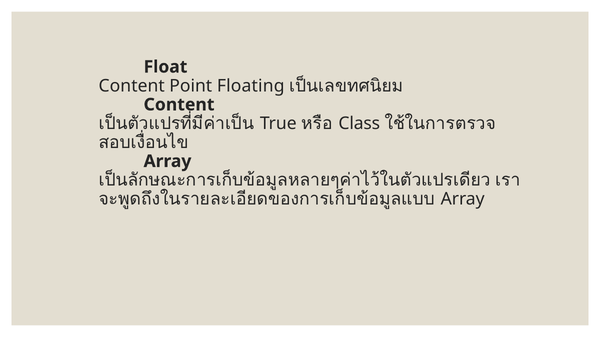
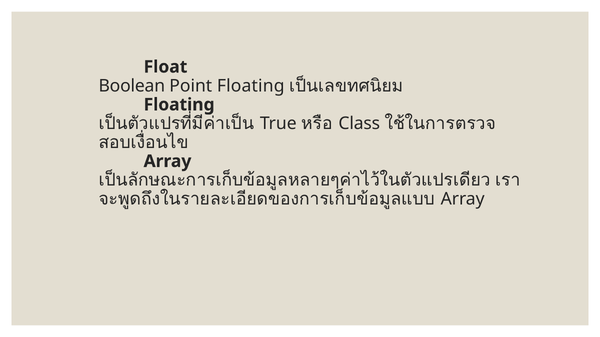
Content: Content -> Boolean (132, 86)
Content: Content -> Floating (179, 105)
